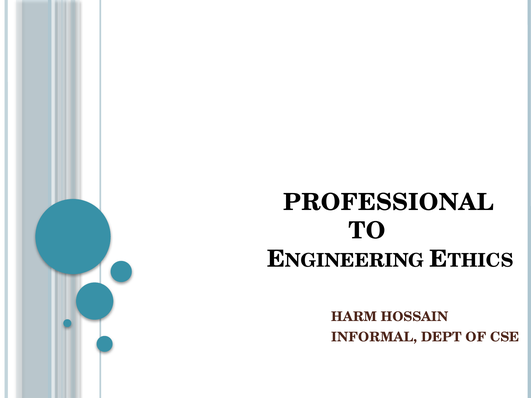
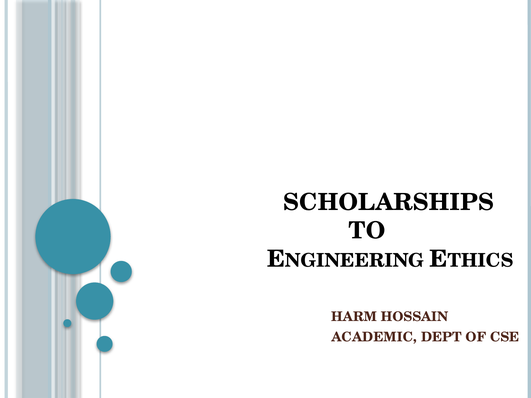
PROFESSIONAL: PROFESSIONAL -> SCHOLARSHIPS (389, 202)
INFORMAL: INFORMAL -> ACADEMIC (374, 337)
